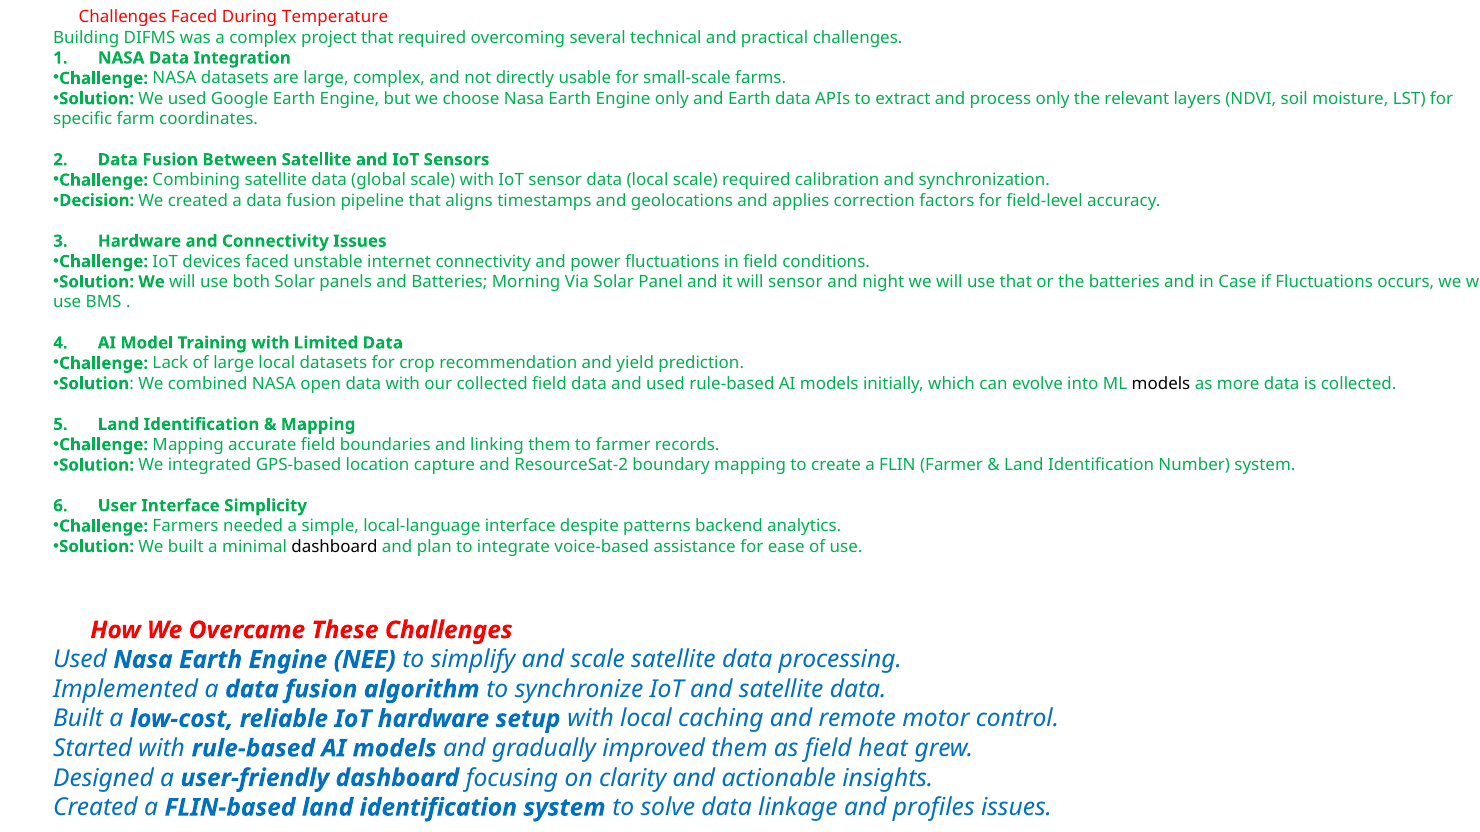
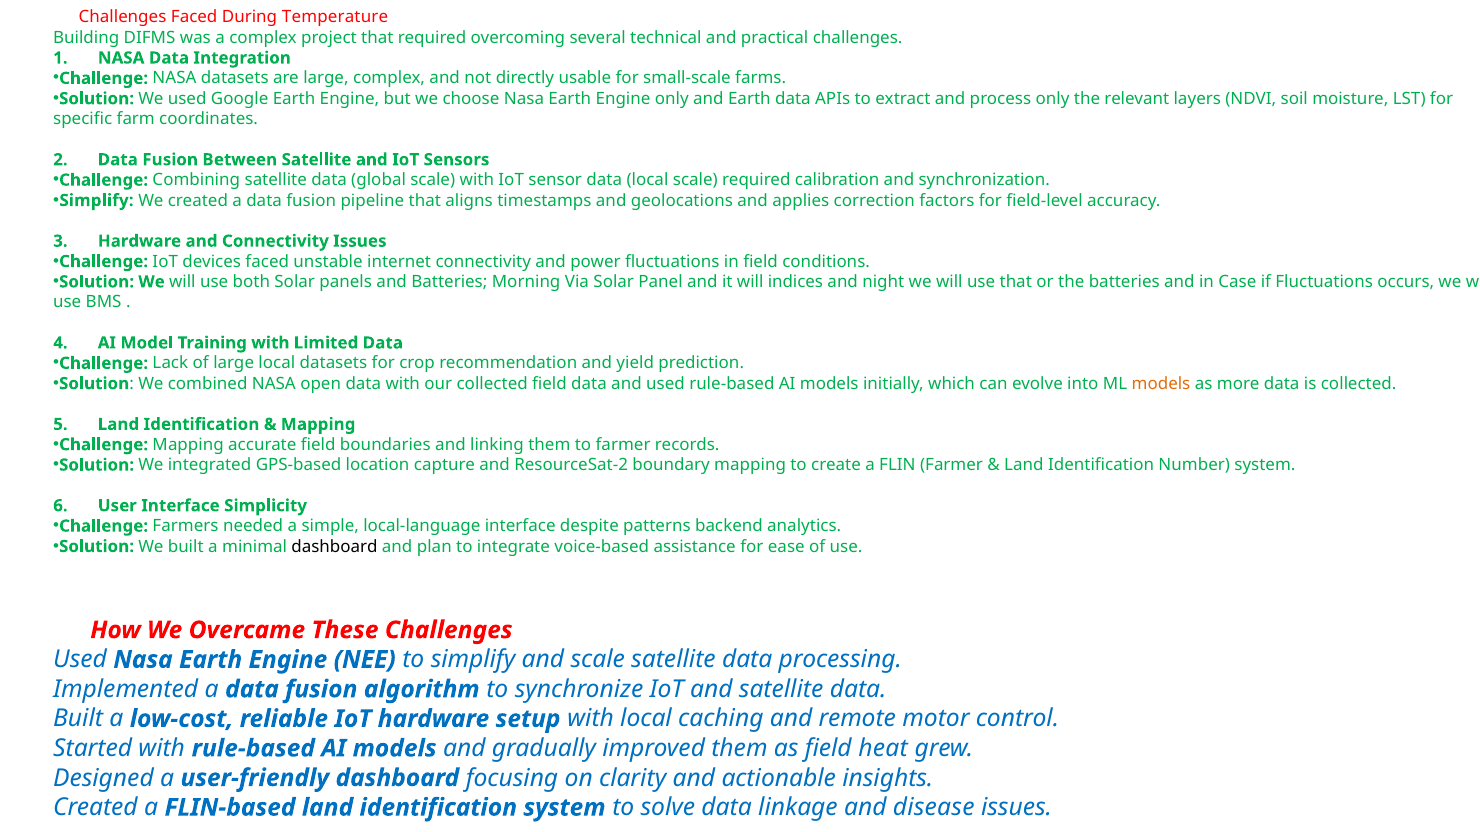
Decision: Decision -> Simplify (96, 201)
will sensor: sensor -> indices (795, 282)
models colour: black -> orange (1161, 384)
profiles: profiles -> disease (934, 808)
